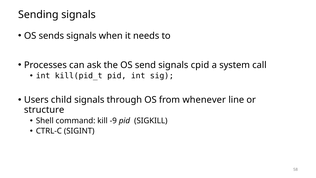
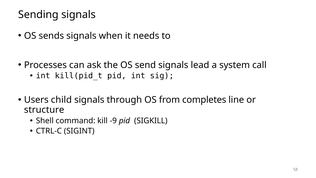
cpid: cpid -> lead (200, 65)
whenever: whenever -> completes (204, 100)
